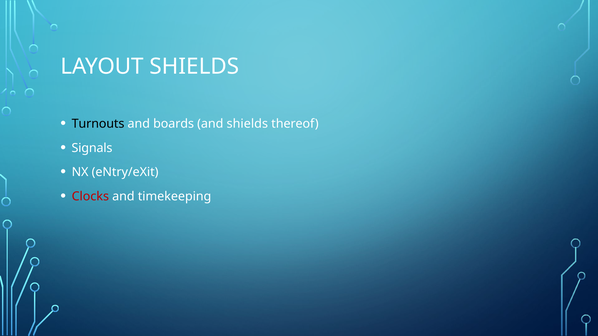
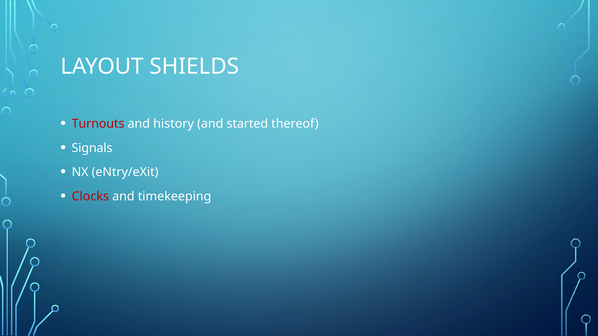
Turnouts colour: black -> red (98, 124)
boards: boards -> history (174, 124)
and shields: shields -> started (247, 124)
